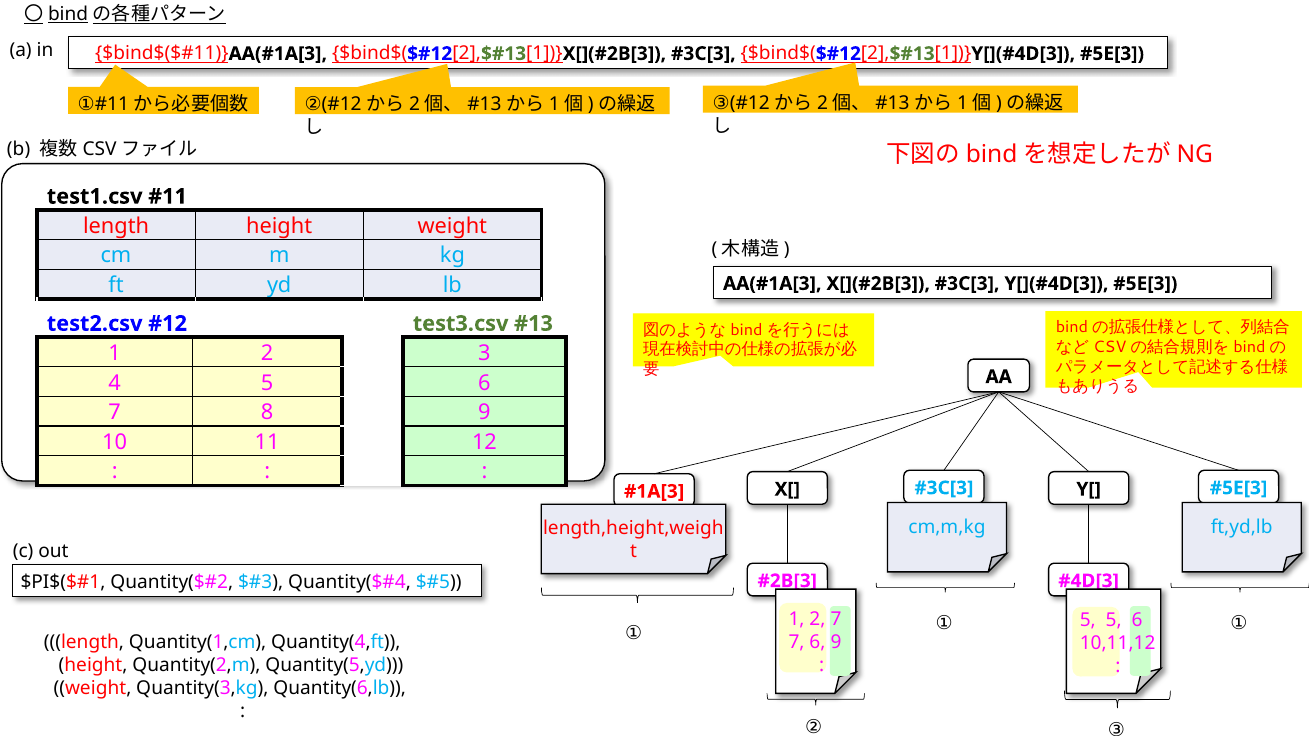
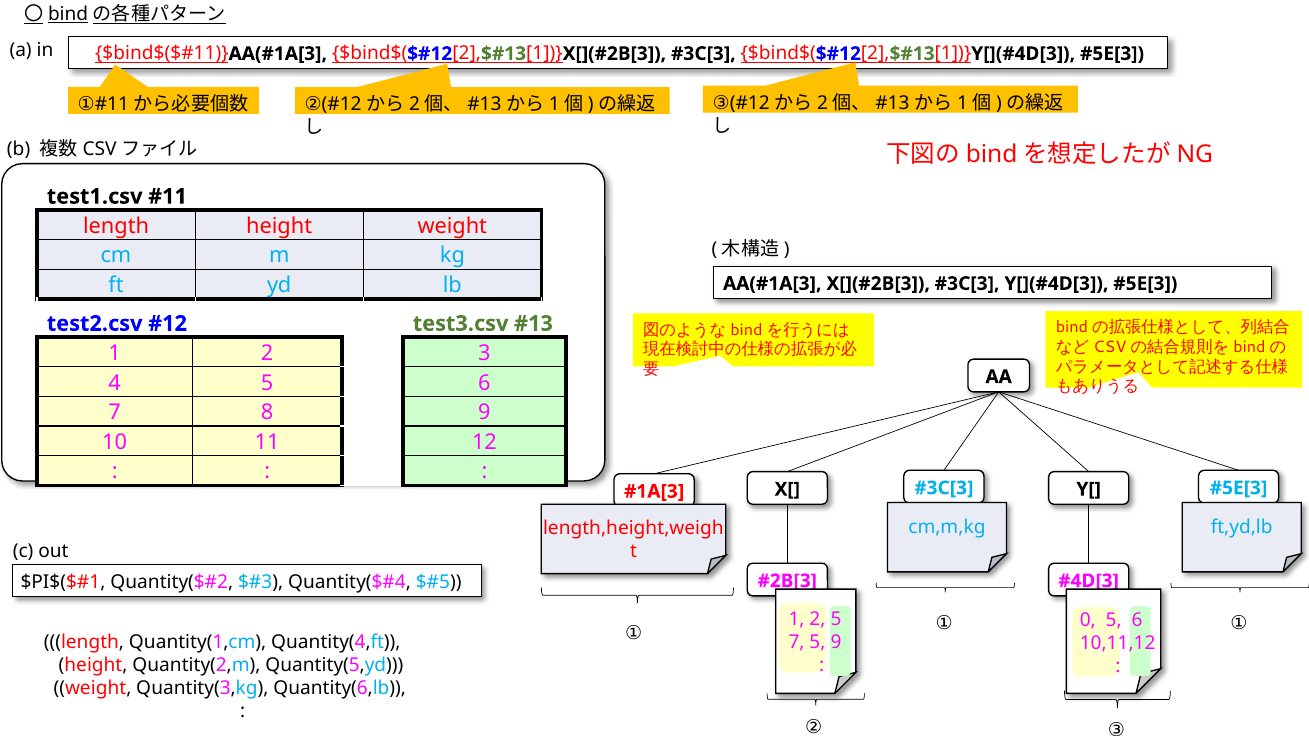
2 7: 7 -> 5 (836, 620)
5: 5 -> 0 (1088, 620)
7 6: 6 -> 5 (817, 643)
